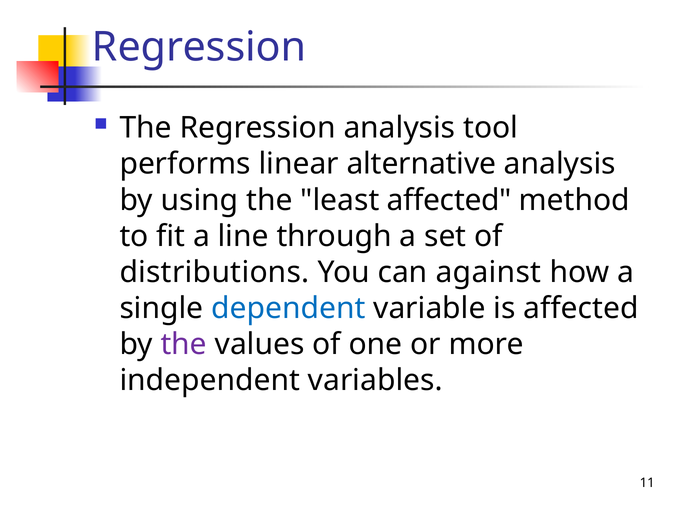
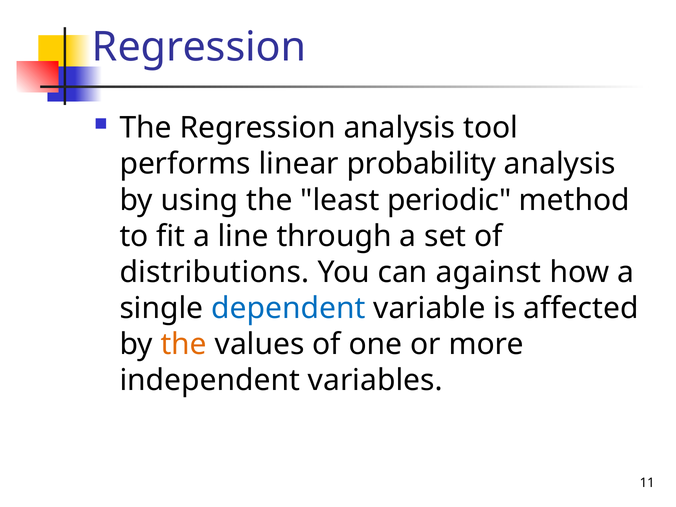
alternative: alternative -> probability (421, 164)
least affected: affected -> periodic (449, 200)
the colour: purple -> orange (184, 344)
